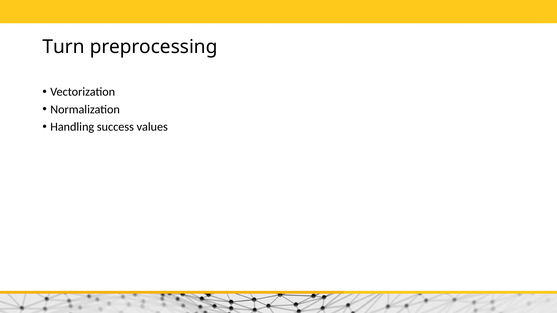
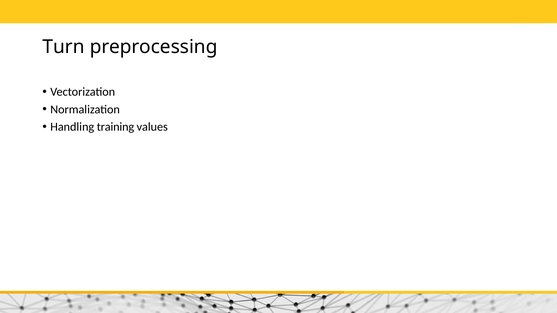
success: success -> training (115, 127)
